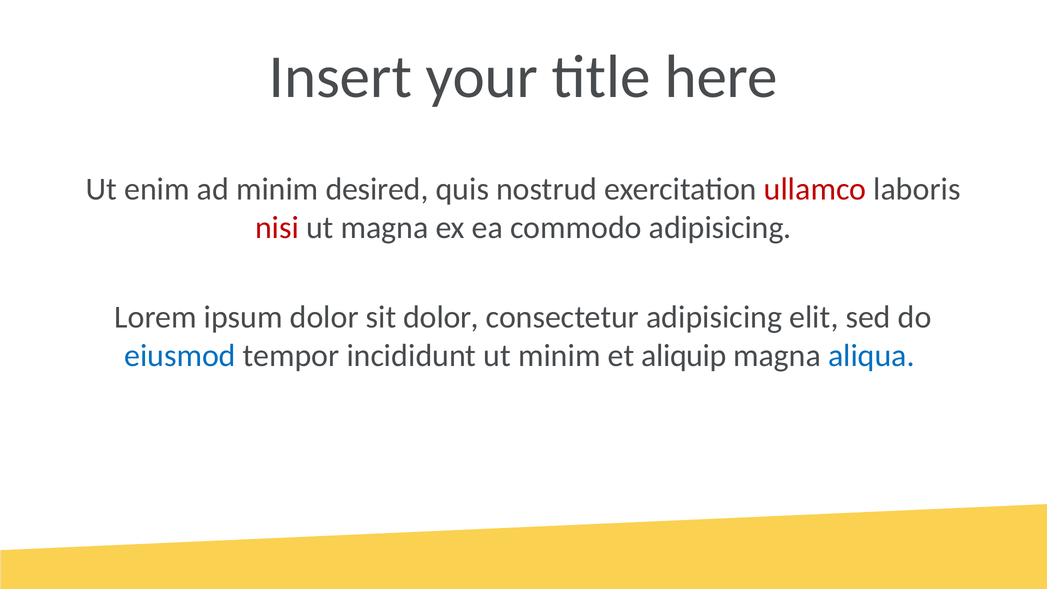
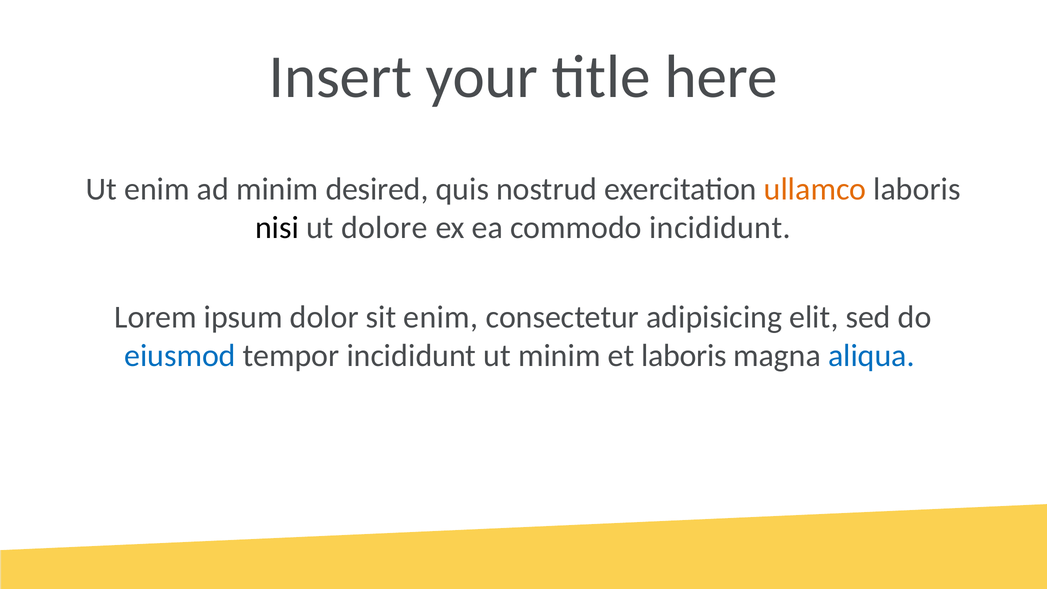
ullamco colour: red -> orange (815, 189)
nisi colour: red -> black (277, 228)
ut magna: magna -> dolore (384, 228)
commodo adipisicing: adipisicing -> incididunt (720, 228)
sit dolor: dolor -> enim (441, 317)
et aliquip: aliquip -> laboris (684, 355)
